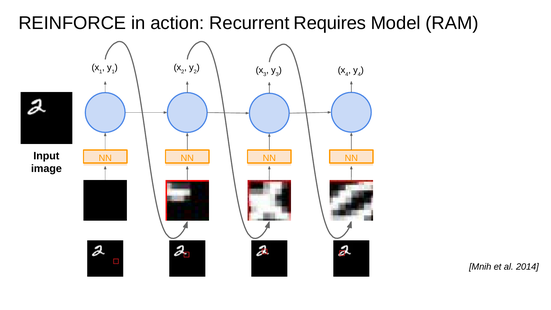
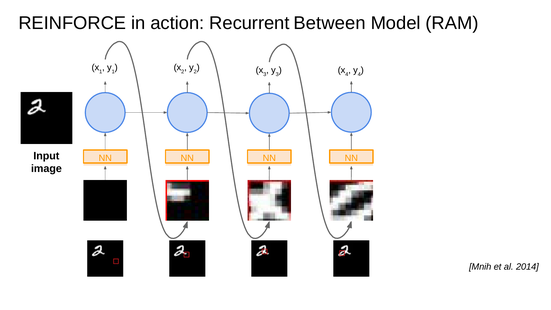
Requires: Requires -> Between (330, 23)
